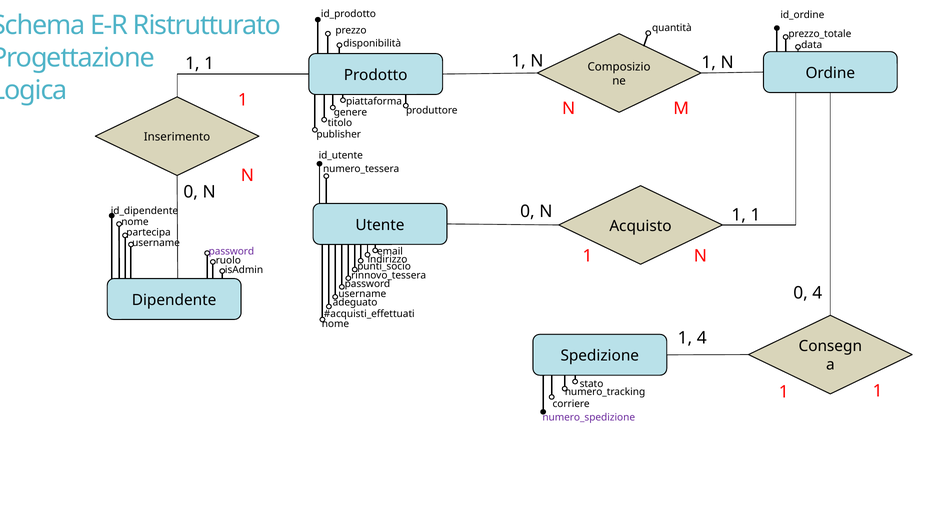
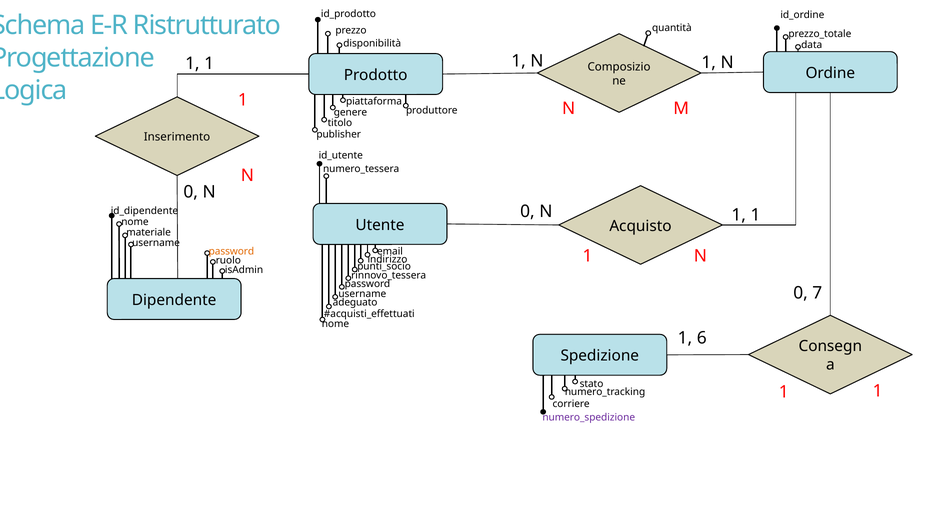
partecipa: partecipa -> materiale (149, 233)
password colour: purple -> orange (231, 252)
0 4: 4 -> 7 (817, 293)
1 4: 4 -> 6 (702, 338)
